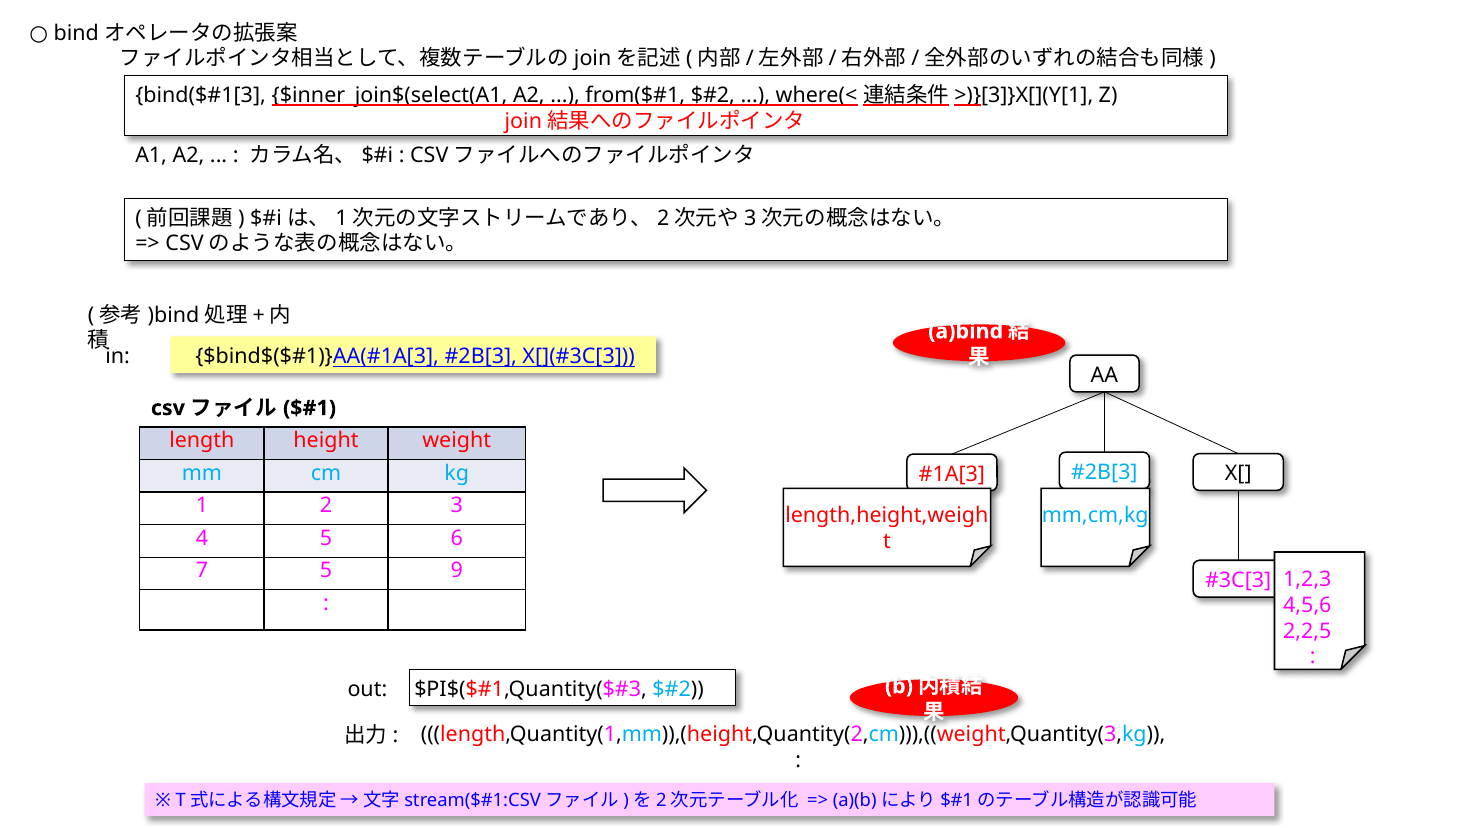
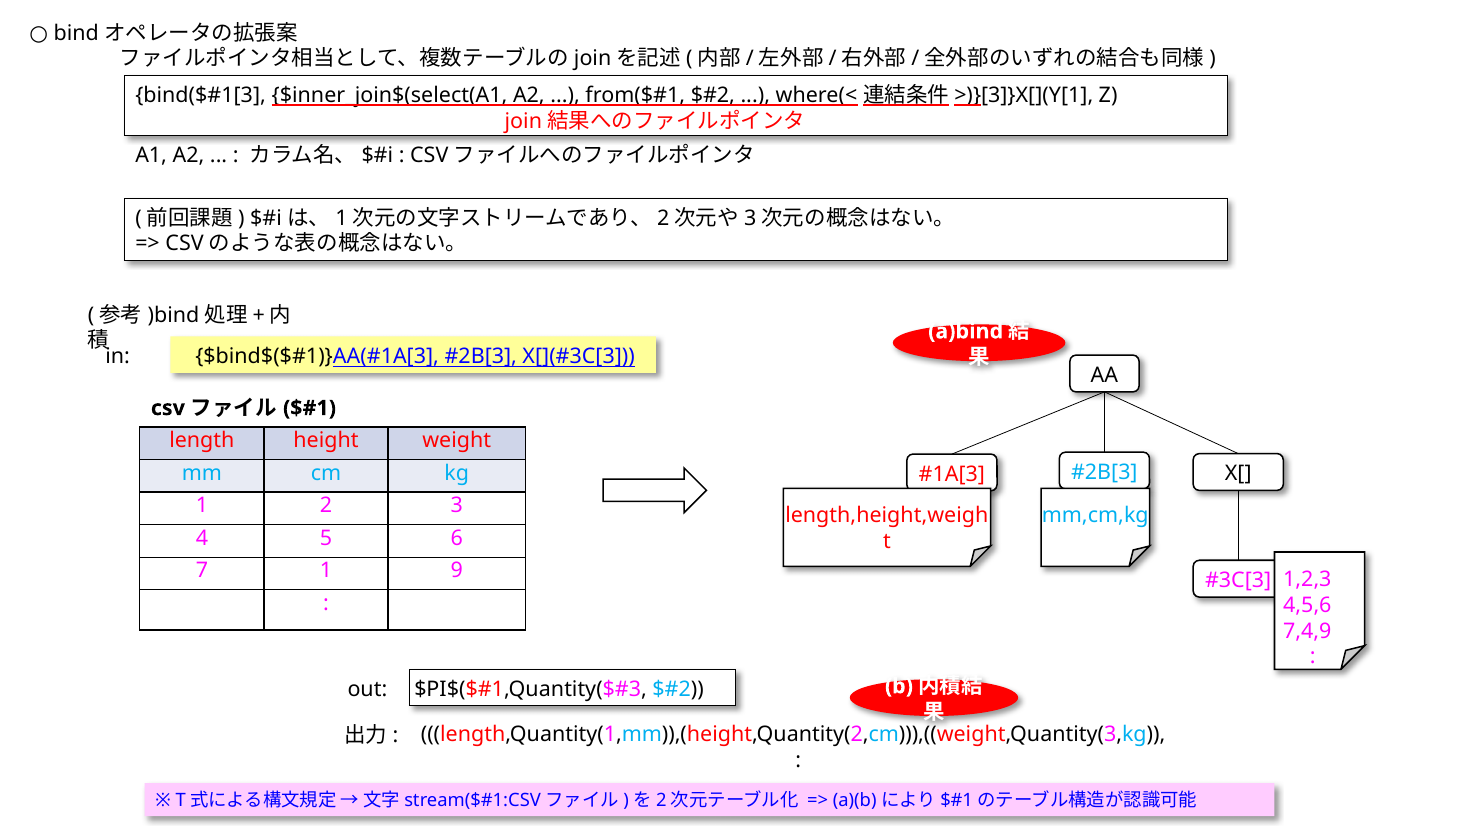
7 5: 5 -> 1 (326, 571)
2,2,5: 2,2,5 -> 7,4,9 (1307, 631)
